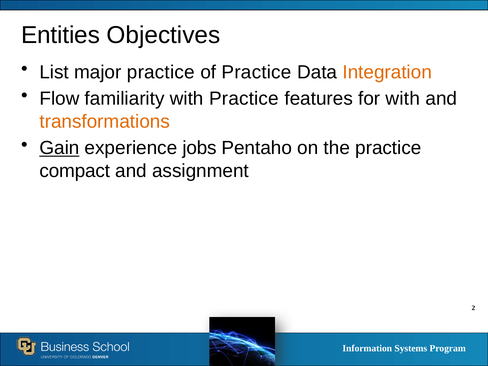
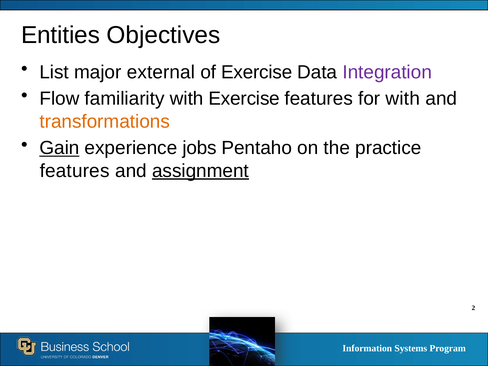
major practice: practice -> external (161, 72)
of Practice: Practice -> Exercise (257, 72)
Integration colour: orange -> purple (387, 72)
with Practice: Practice -> Exercise (244, 99)
compact: compact -> features (75, 171)
assignment underline: none -> present (200, 171)
